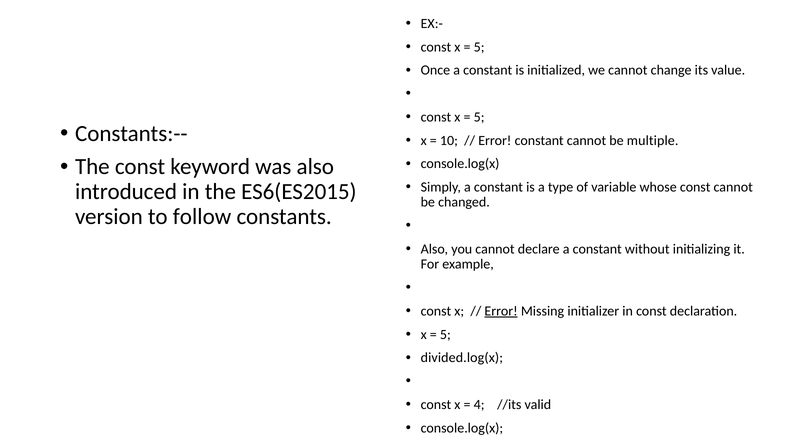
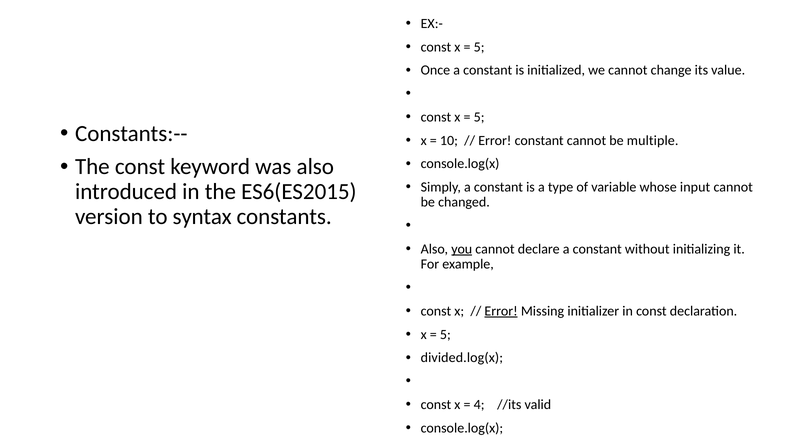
whose const: const -> input (695, 187)
follow: follow -> syntax (202, 216)
you underline: none -> present (462, 249)
